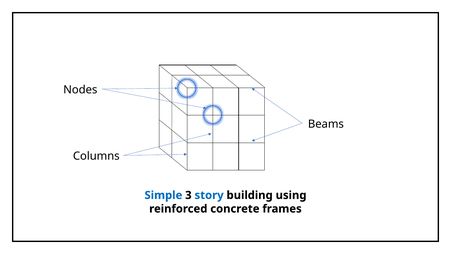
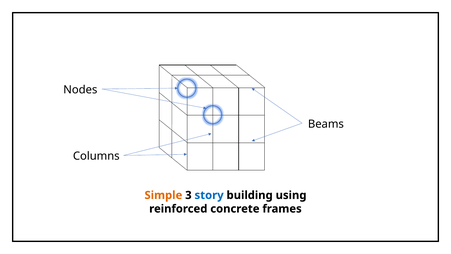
Simple colour: blue -> orange (163, 195)
